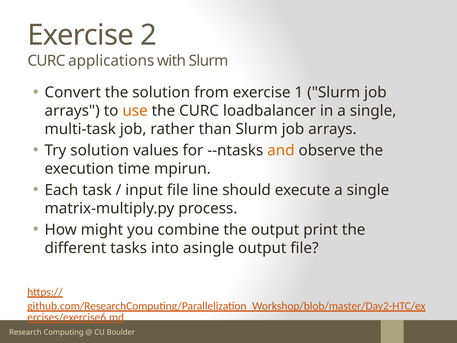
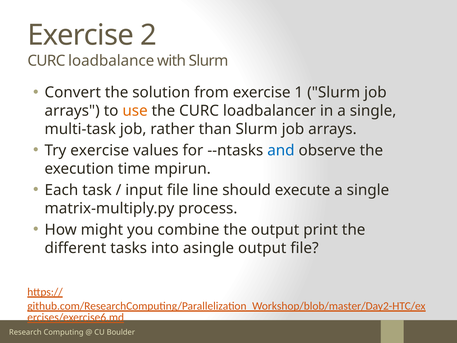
applications: applications -> loadbalance (111, 61)
Try solution: solution -> exercise (100, 150)
and colour: orange -> blue (281, 150)
